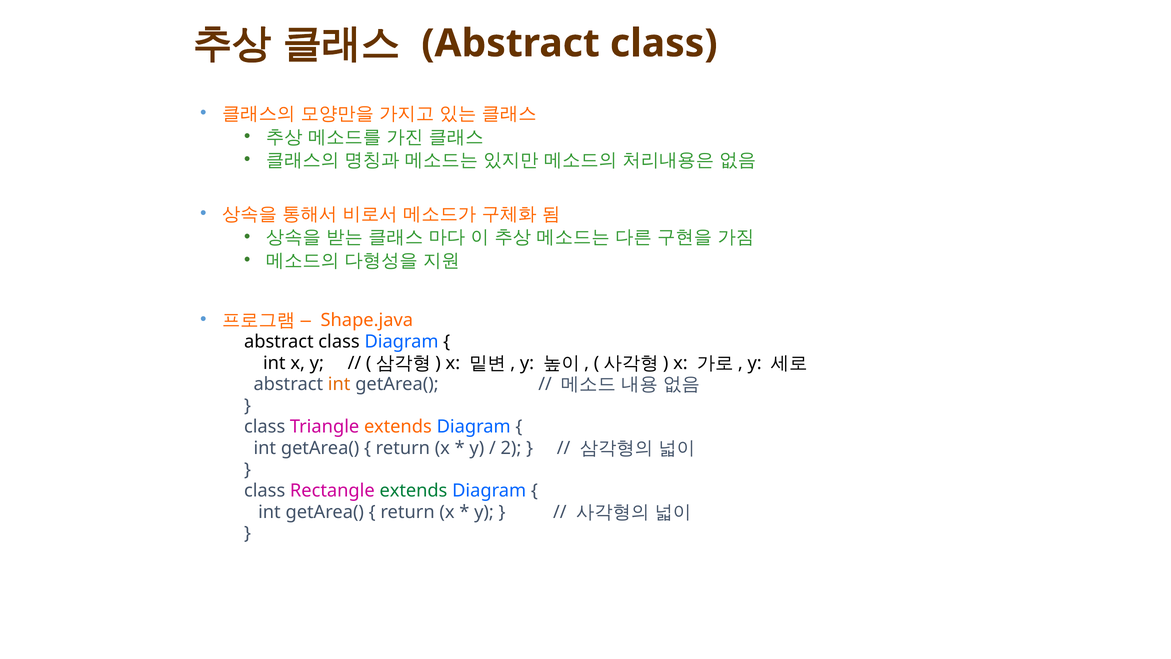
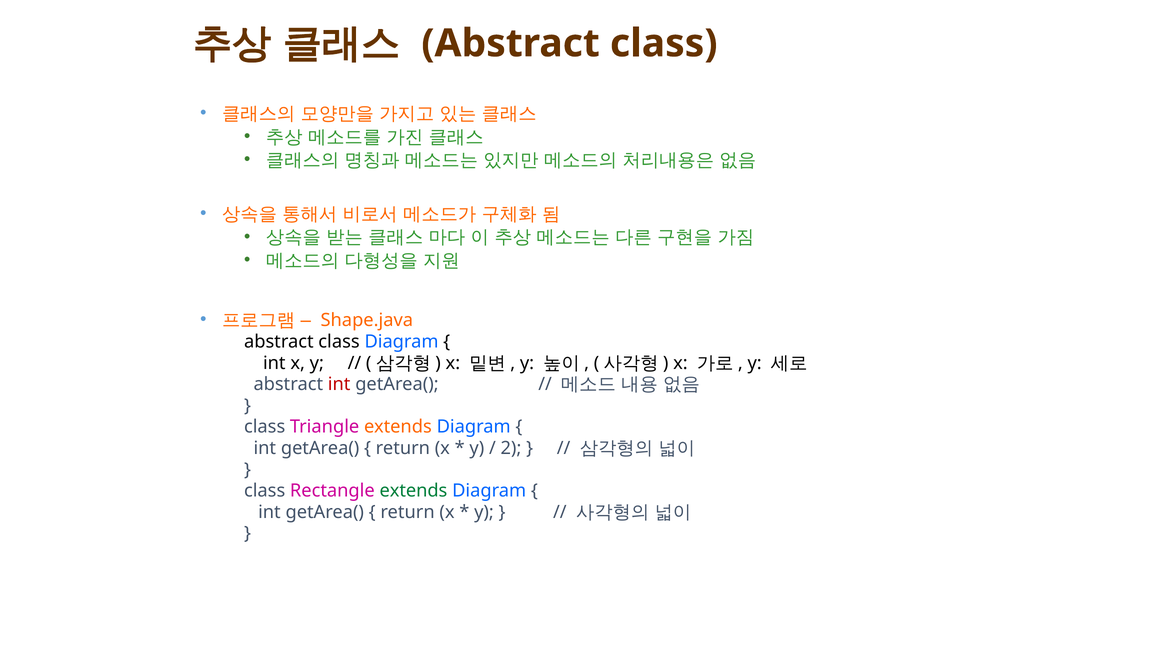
int colour: orange -> red (339, 384)
